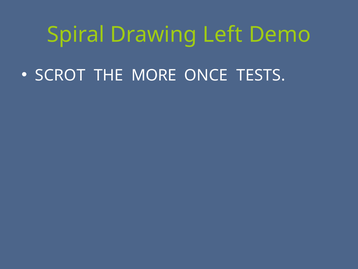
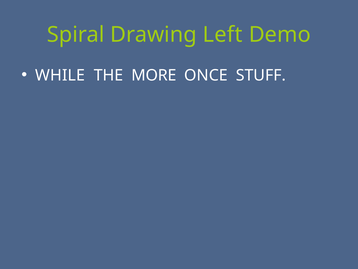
SCROT: SCROT -> WHILE (60, 75)
TESTS: TESTS -> STUFF (261, 75)
